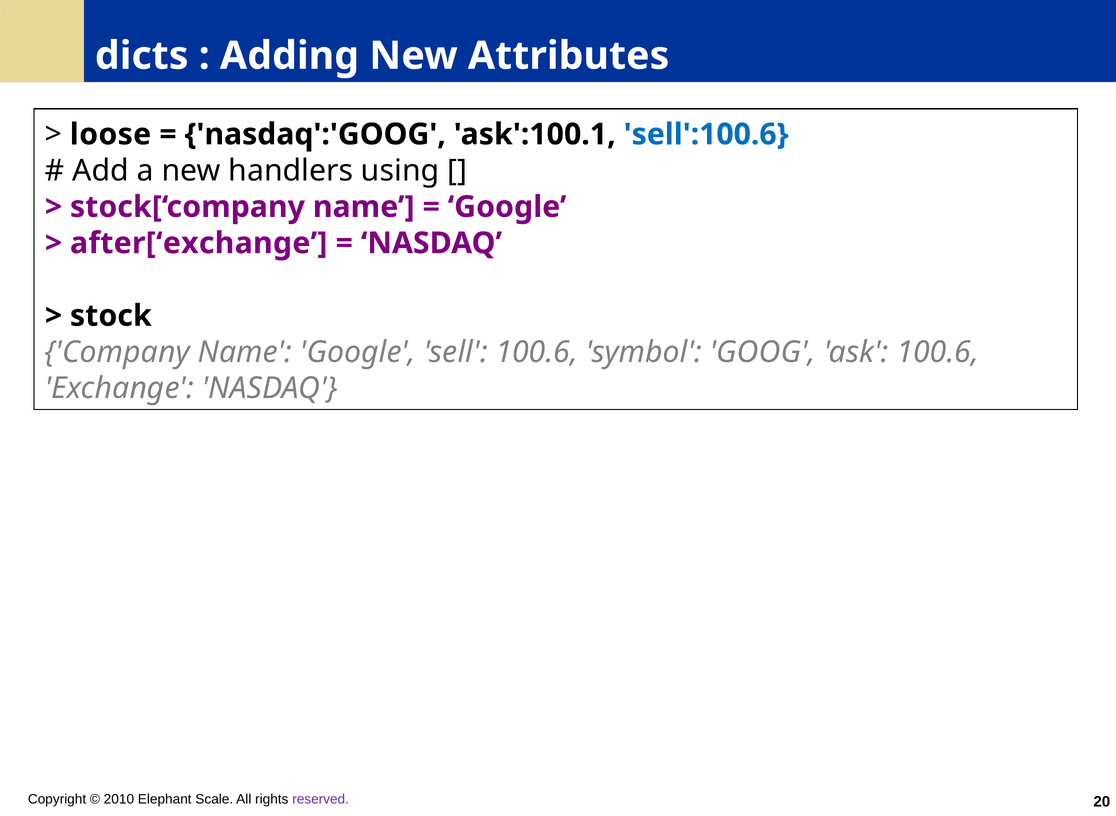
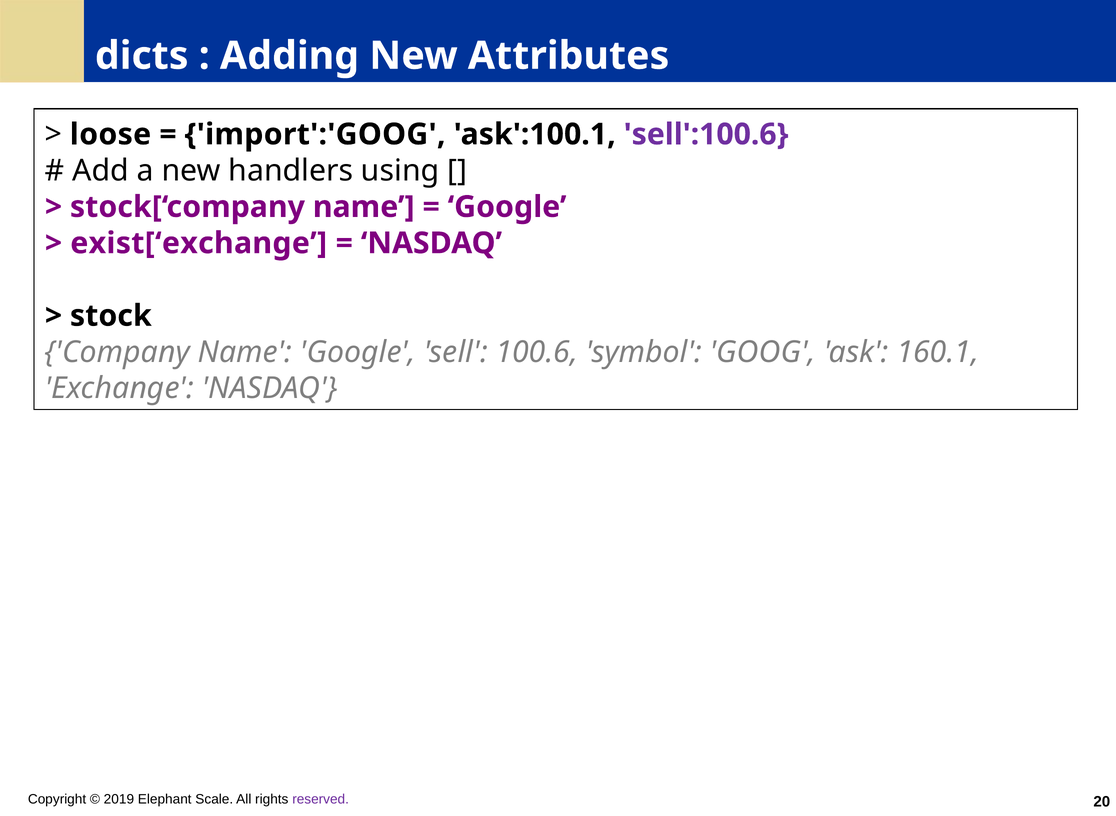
nasdaq':'GOOG: nasdaq':'GOOG -> import':'GOOG (315, 134)
sell':100.6 colour: blue -> purple (706, 134)
after[‘exchange: after[‘exchange -> exist[‘exchange (199, 243)
ask 100.6: 100.6 -> 160.1 (938, 352)
2010: 2010 -> 2019 (119, 800)
